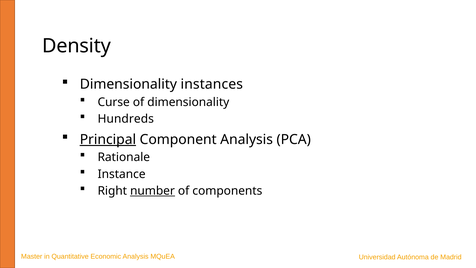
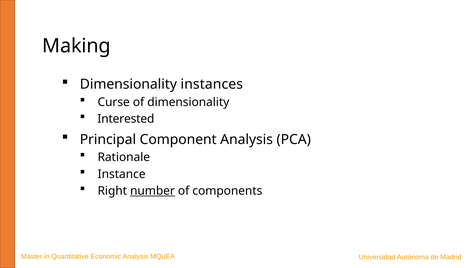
Density: Density -> Making (77, 46)
Hundreds: Hundreds -> Interested (126, 119)
Principal underline: present -> none (108, 139)
